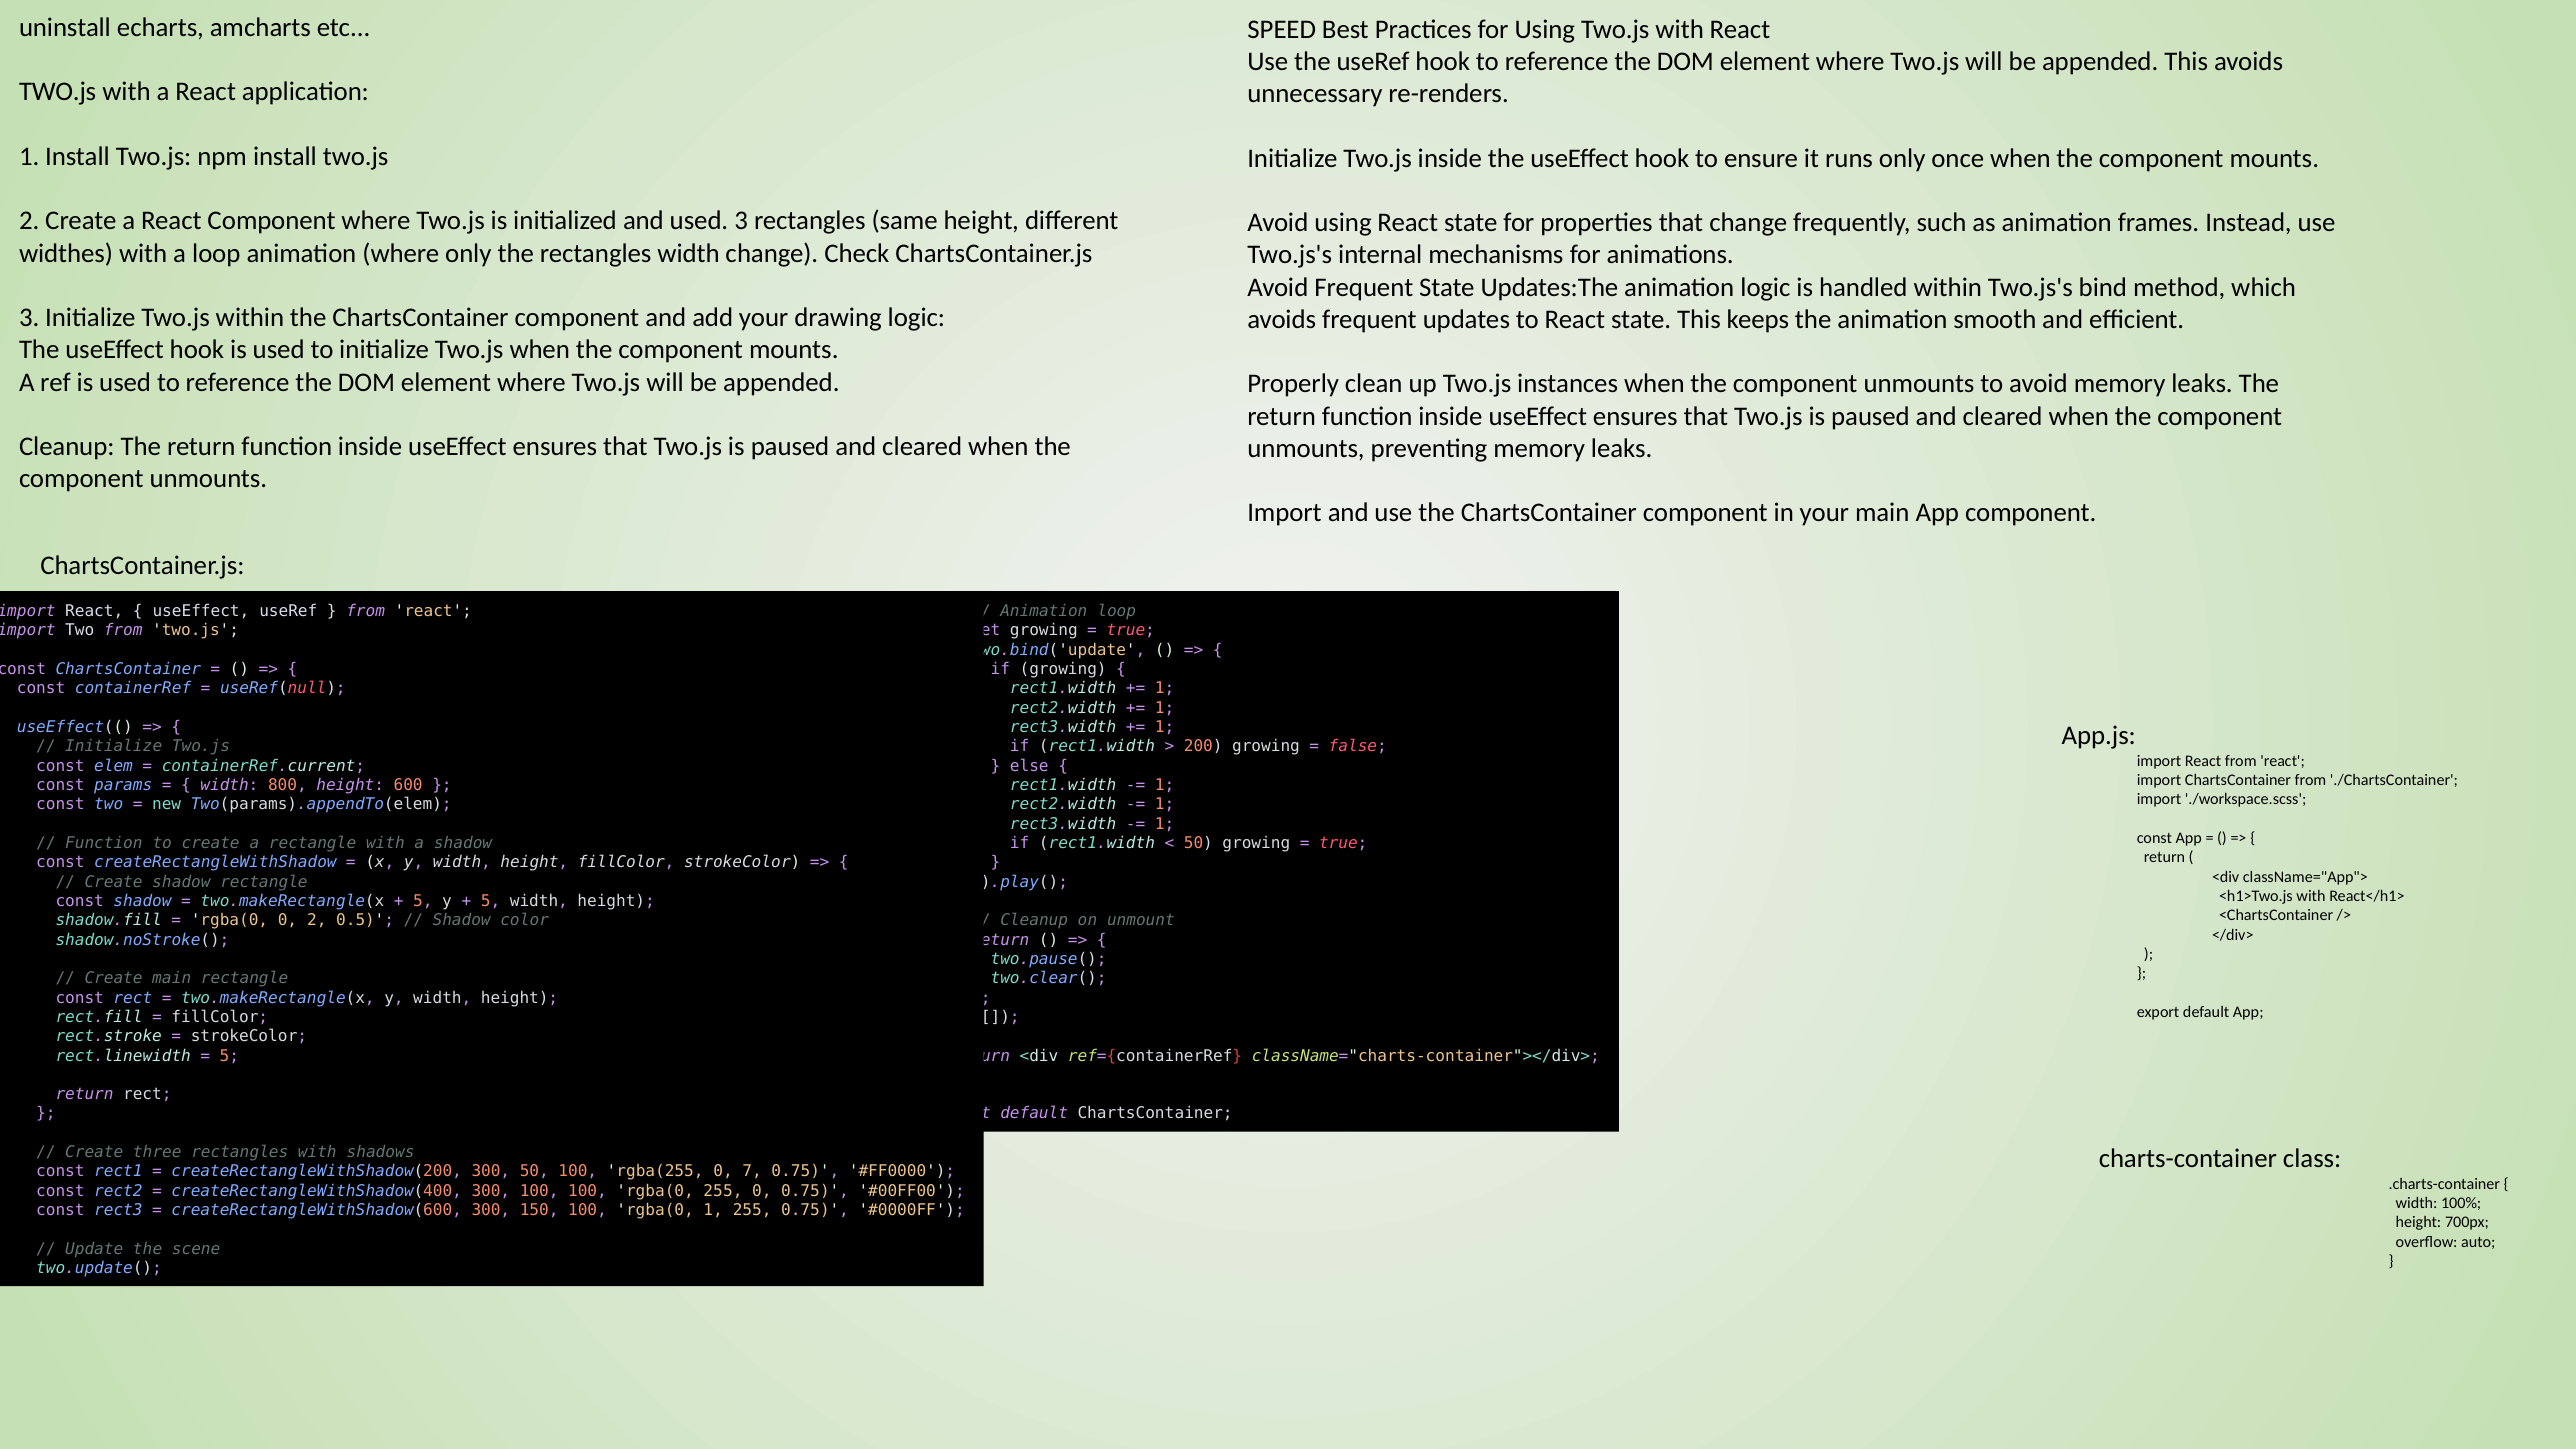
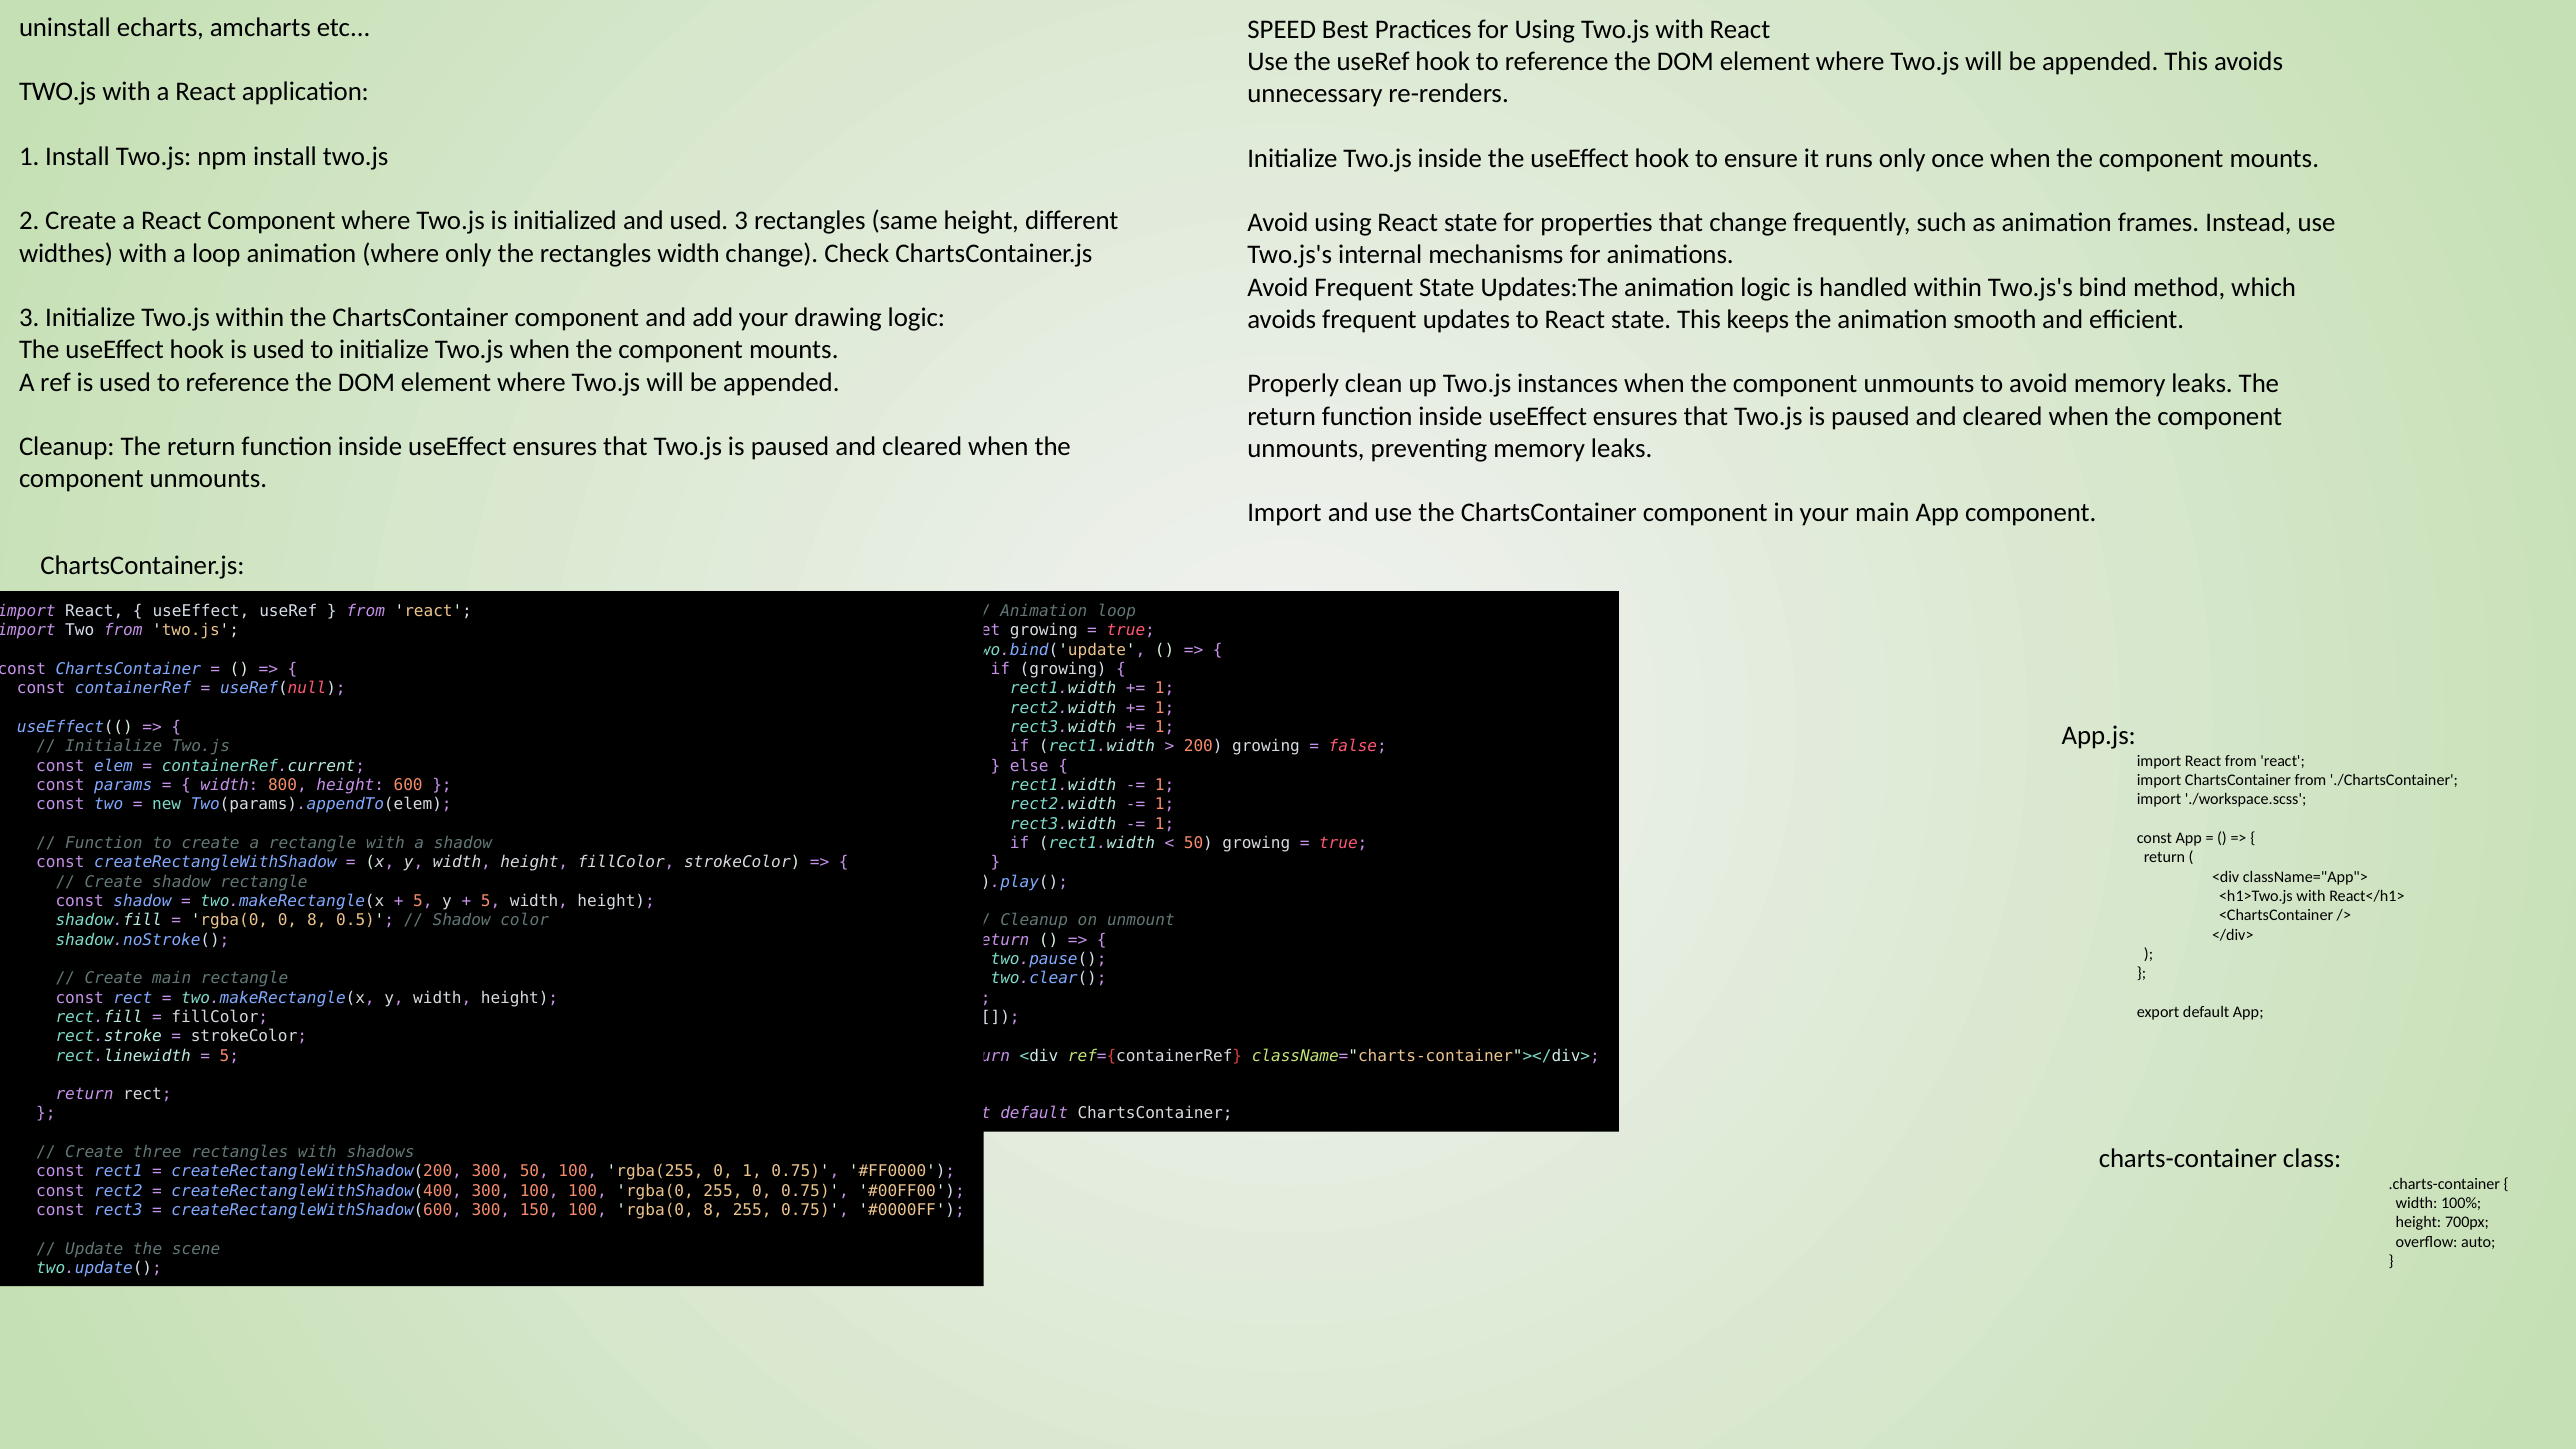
0 2: 2 -> 8 (317, 920)
0 7: 7 -> 1 (752, 1172)
rgba(0 1: 1 -> 8 (713, 1210)
